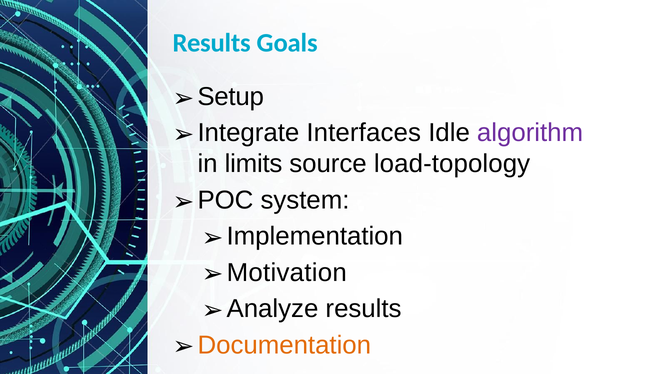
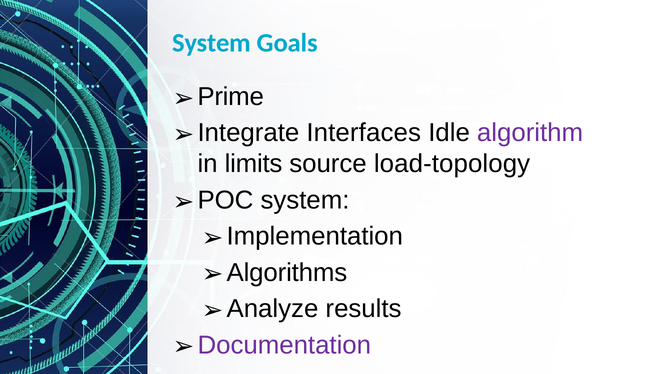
Results: Results -> System (212, 43)
Setup: Setup -> Prime (231, 97)
Motivation: Motivation -> Algorithms (287, 273)
Documentation colour: orange -> purple (284, 345)
